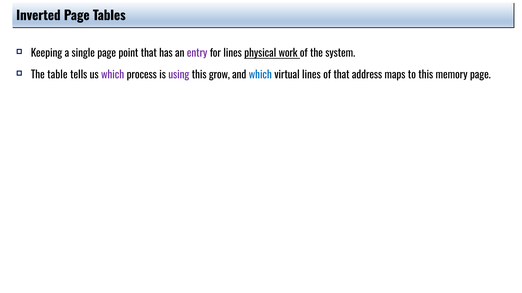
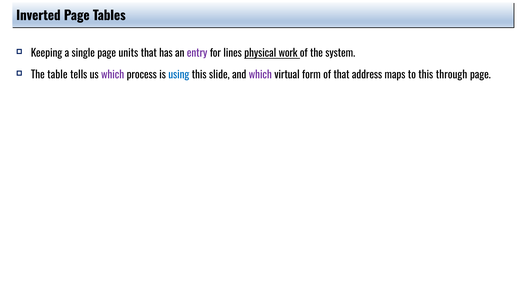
point: point -> units (128, 53)
using colour: purple -> blue (179, 75)
grow: grow -> slide (219, 75)
which colour: blue -> purple (260, 75)
virtual lines: lines -> form (311, 75)
memory: memory -> through (452, 75)
